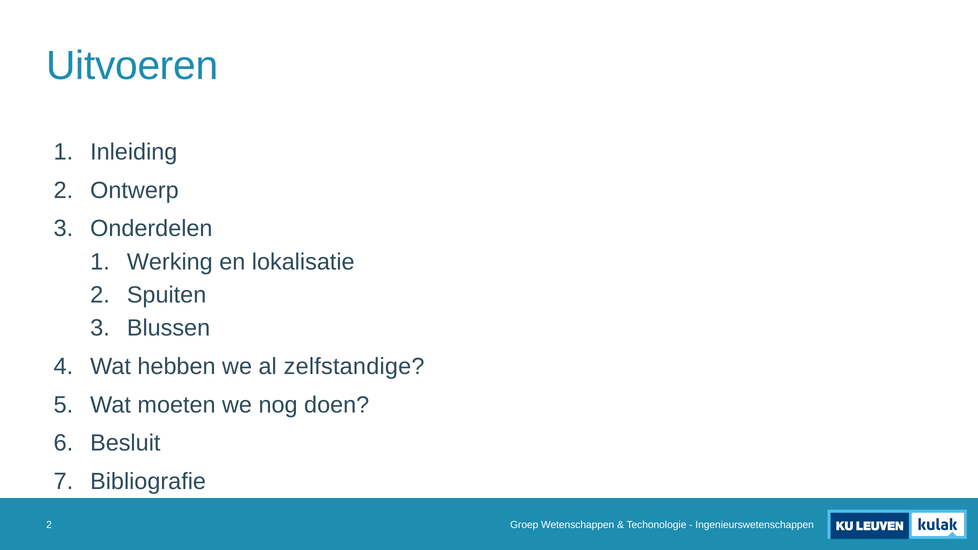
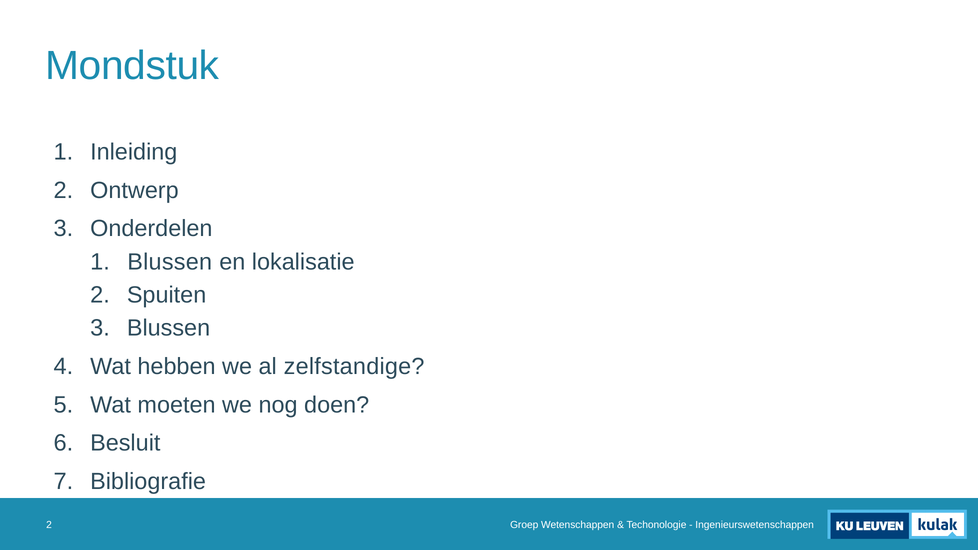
Uitvoeren: Uitvoeren -> Mondstuk (132, 66)
Werking: Werking -> Blussen (170, 262)
